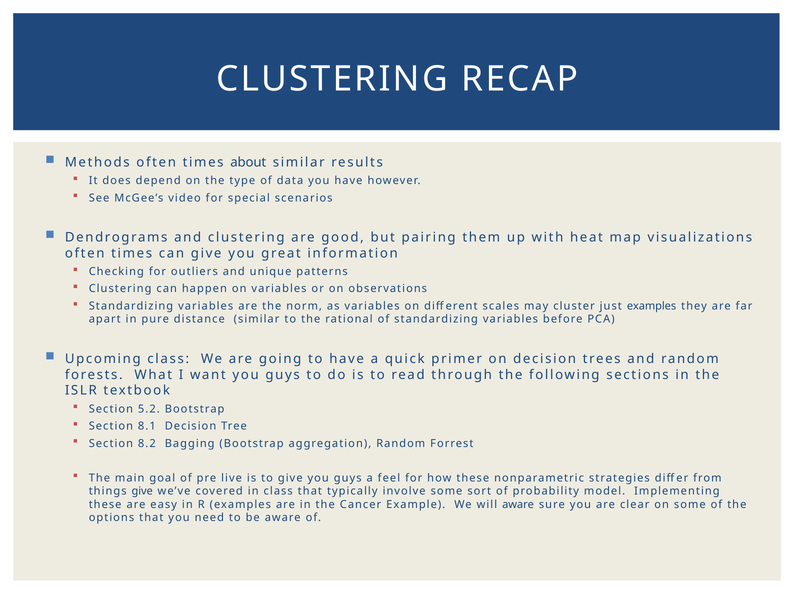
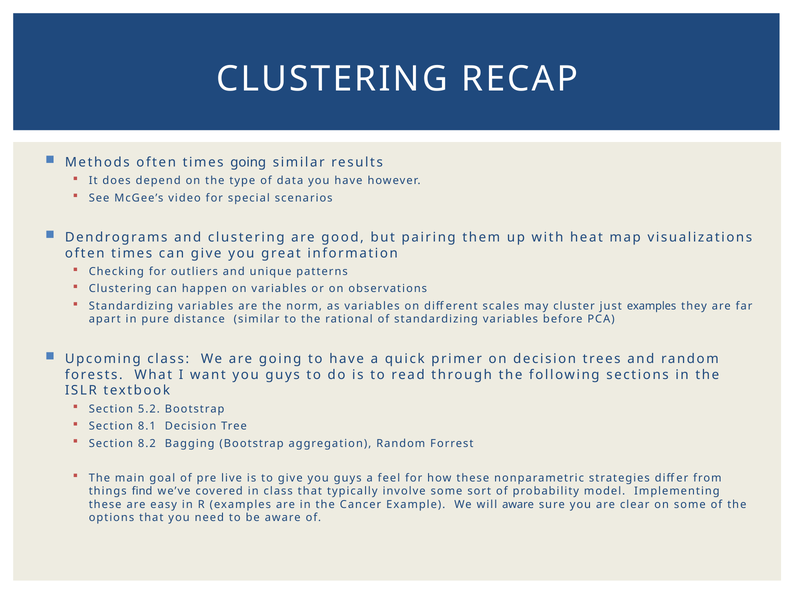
times about: about -> going (248, 162)
things give: give -> find (142, 491)
